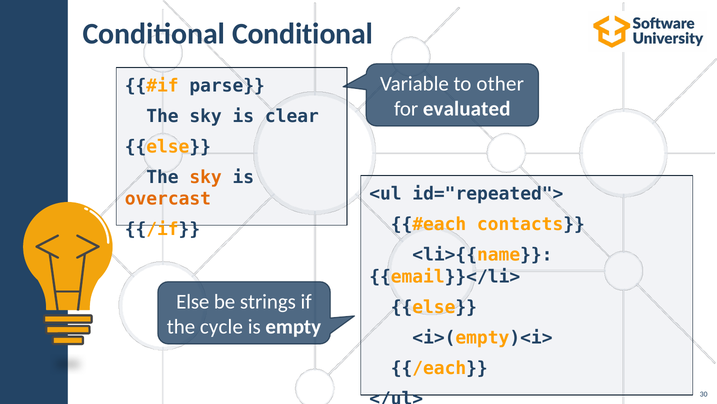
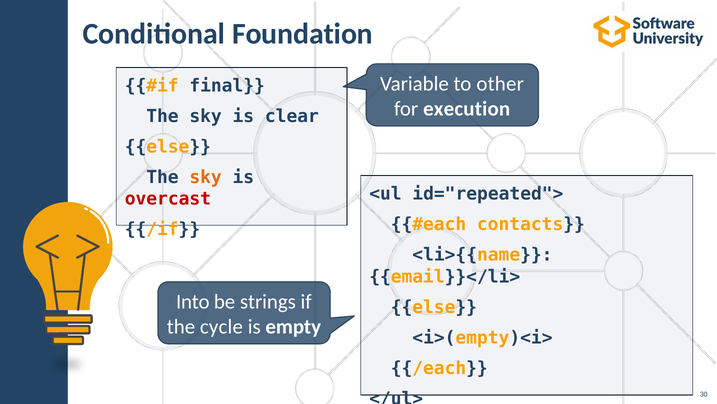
Conditional Conditional: Conditional -> Foundation (303, 34)
parse: parse -> final (227, 86)
evaluated: evaluated -> execution (467, 109)
overcast colour: orange -> red (168, 199)
Else: Else -> Into (193, 301)
